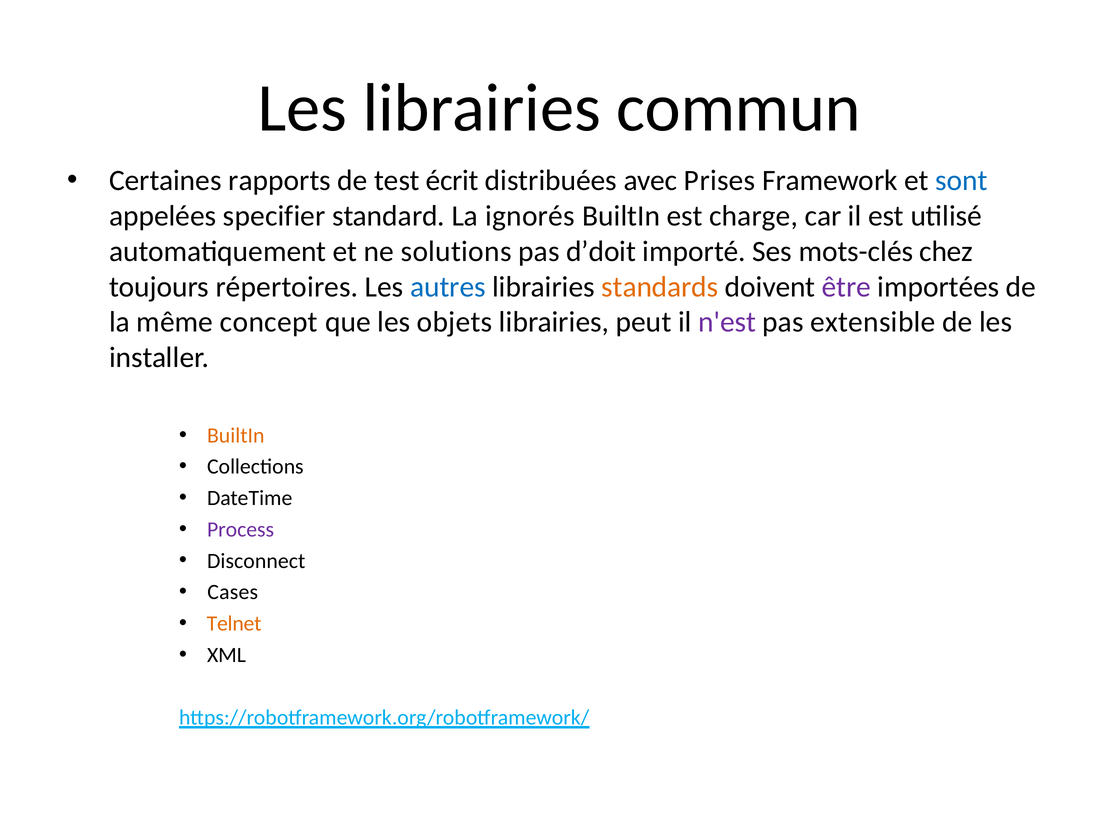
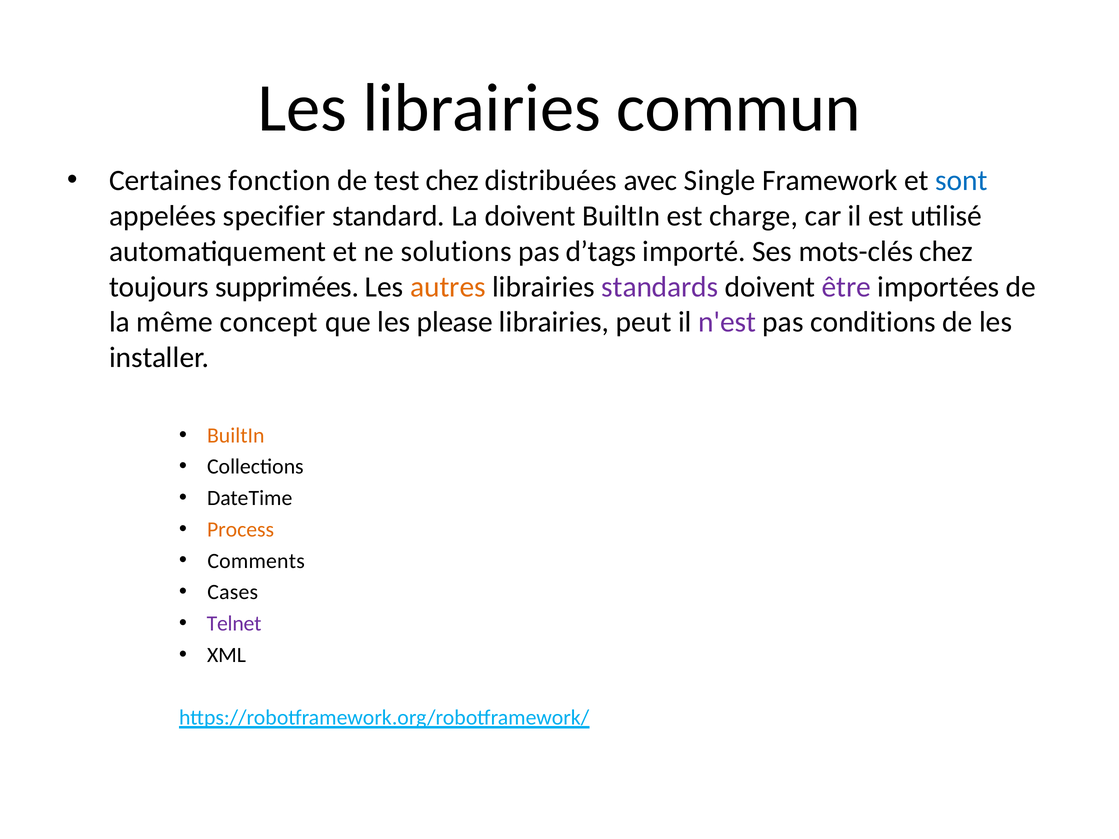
rapports: rapports -> fonction (279, 181)
test écrit: écrit -> chez (452, 181)
Prises: Prises -> Single (720, 181)
La ignorés: ignorés -> doivent (530, 216)
d’doit: d’doit -> d’tags (601, 251)
répertoires: répertoires -> supprimées (287, 287)
autres colour: blue -> orange (448, 287)
standards colour: orange -> purple (660, 287)
objets: objets -> please (455, 322)
extensible: extensible -> conditions (873, 322)
Process colour: purple -> orange (241, 530)
Disconnect: Disconnect -> Comments (256, 561)
Telnet colour: orange -> purple (234, 624)
